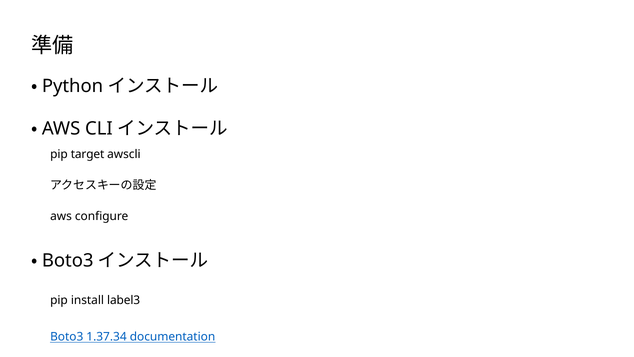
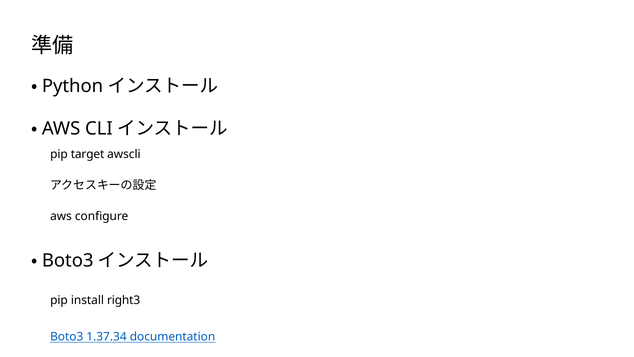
label3: label3 -> right3 (124, 300)
